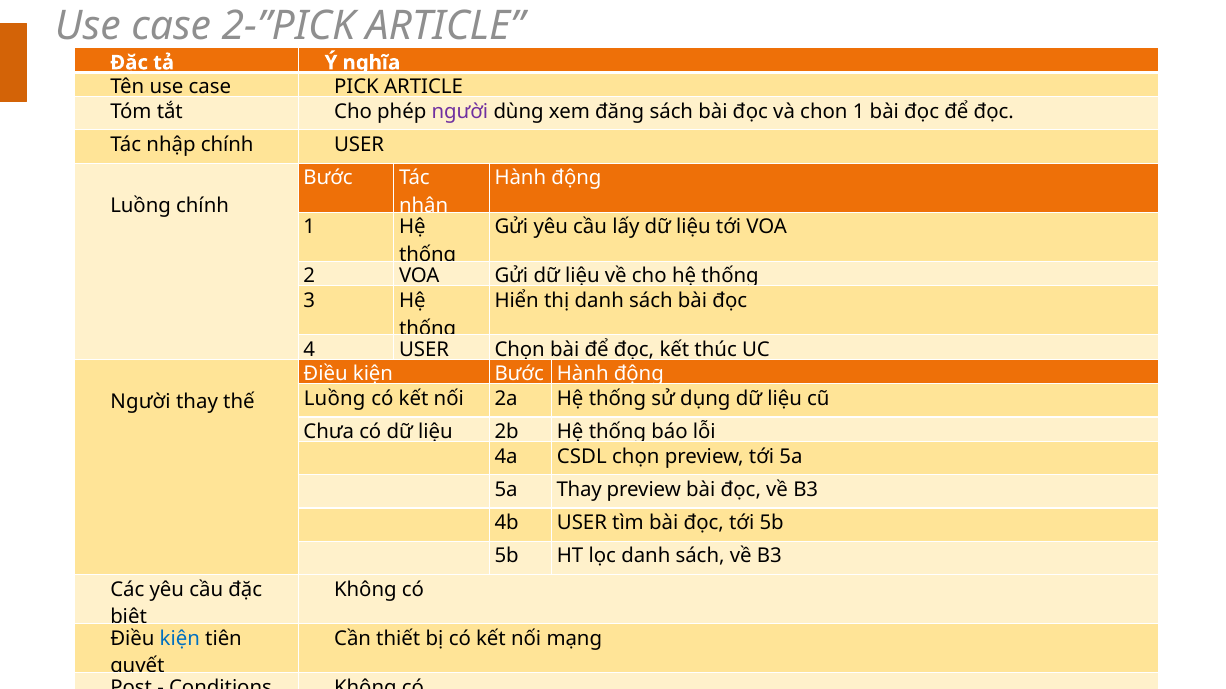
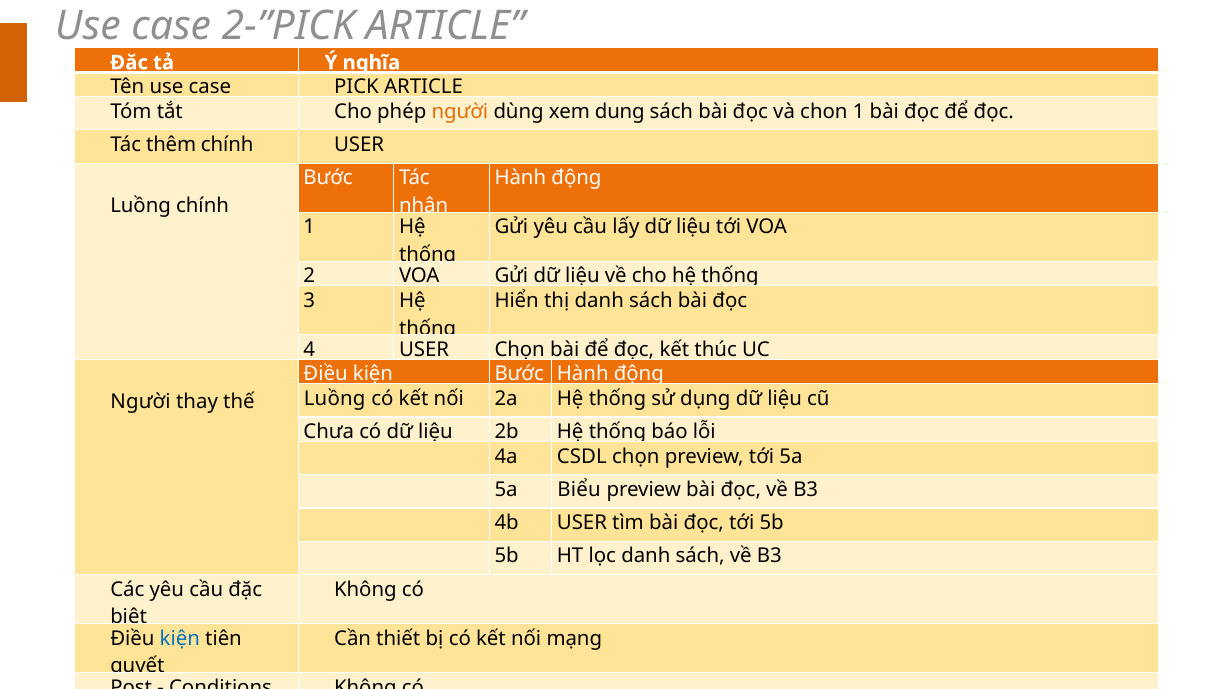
người colour: purple -> orange (460, 112)
đăng: đăng -> dung (620, 112)
nhập: nhập -> thêm (171, 145)
5a Thay: Thay -> Biểu (579, 490)
